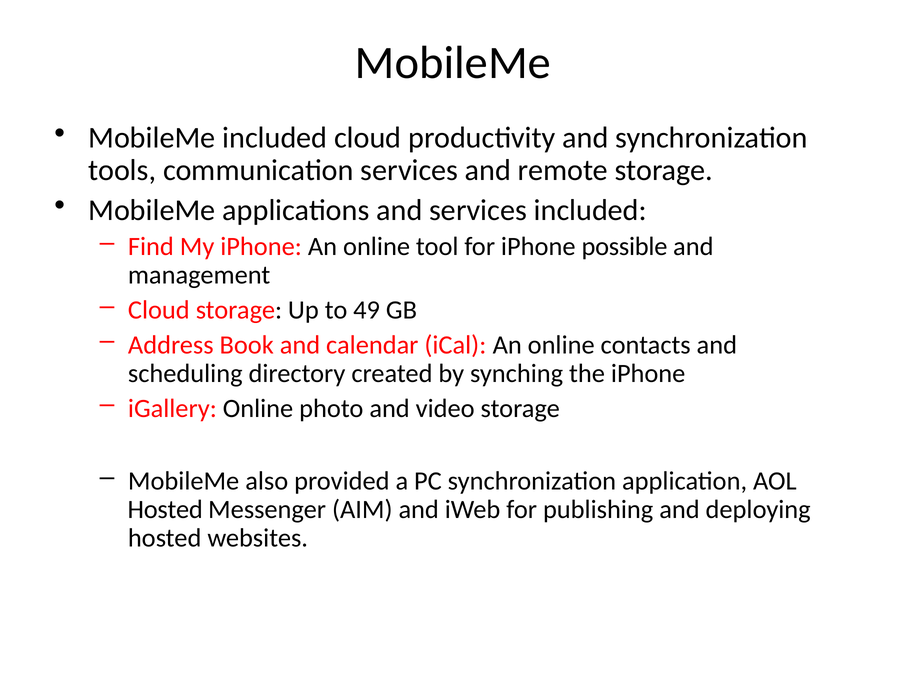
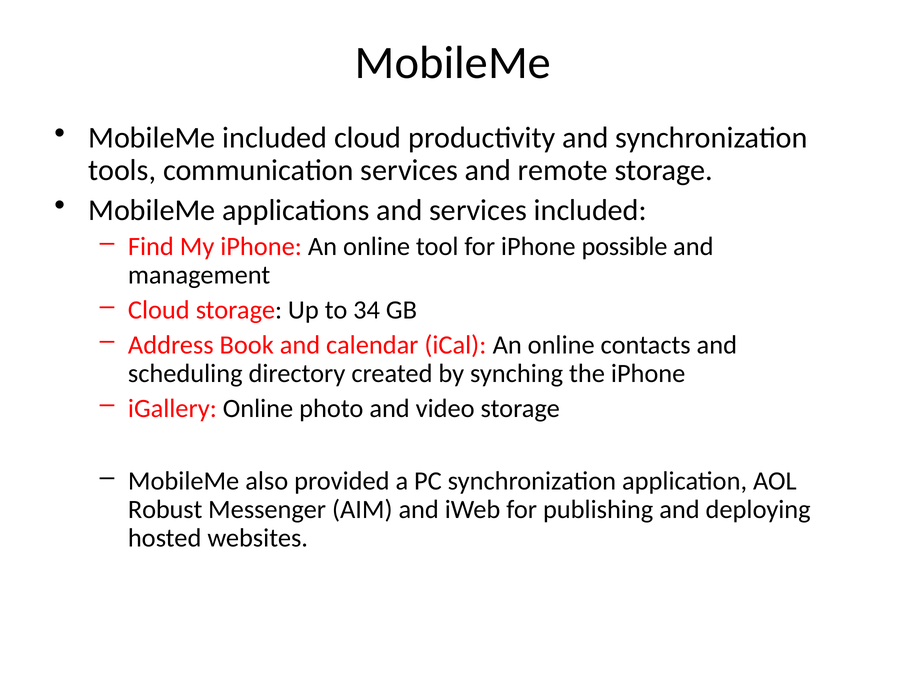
49: 49 -> 34 (367, 310)
Hosted: Hosted -> Robust (165, 510)
